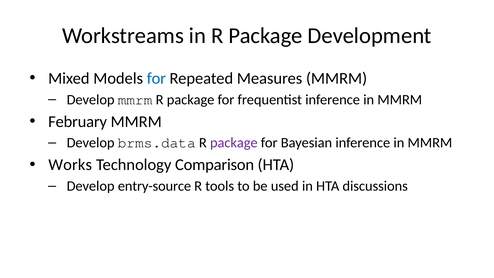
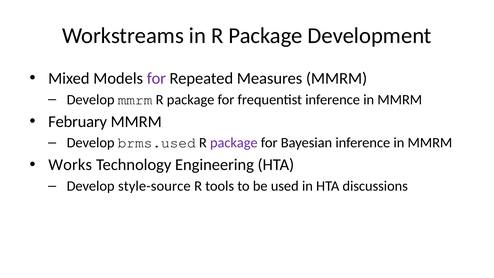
for colour: blue -> purple (156, 78)
brms.data: brms.data -> brms.used (157, 143)
Comparison: Comparison -> Engineering (215, 165)
entry-source: entry-source -> style-source (154, 186)
